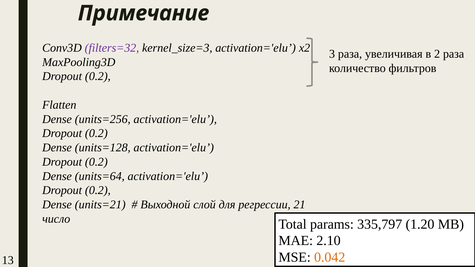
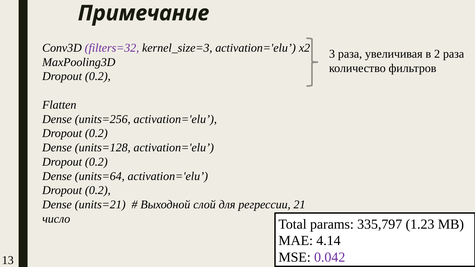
1.20: 1.20 -> 1.23 (420, 224)
2.10: 2.10 -> 4.14 (328, 241)
0.042 colour: orange -> purple (330, 258)
